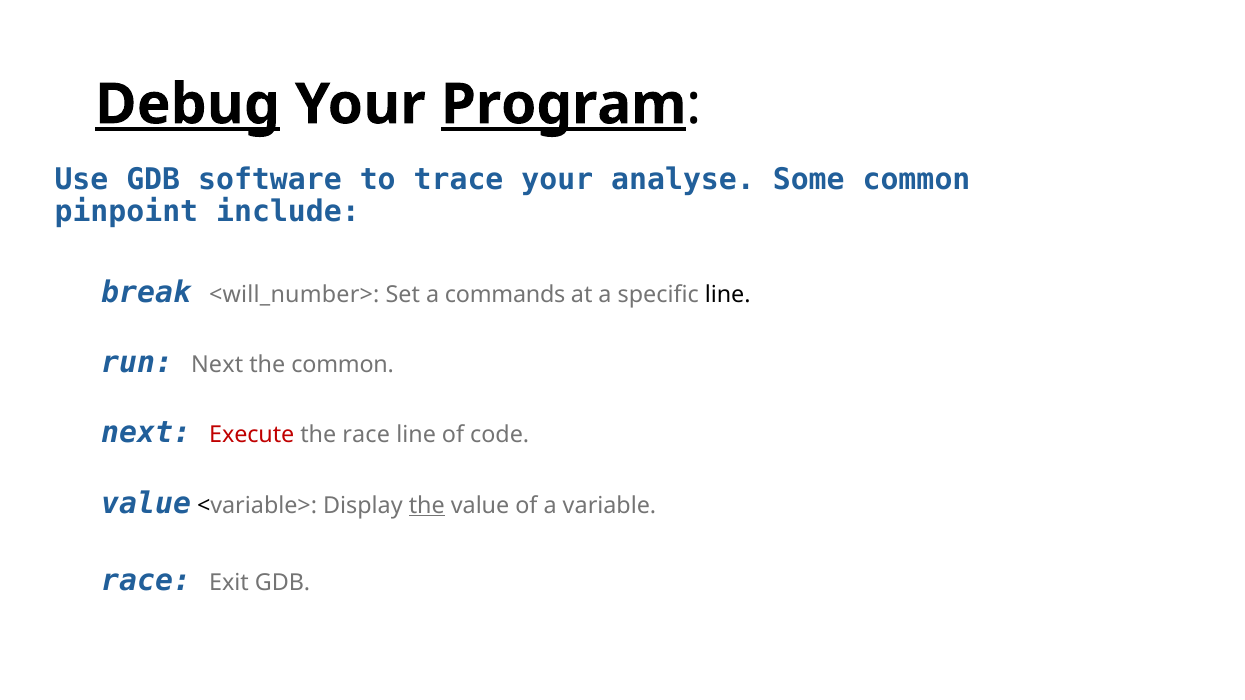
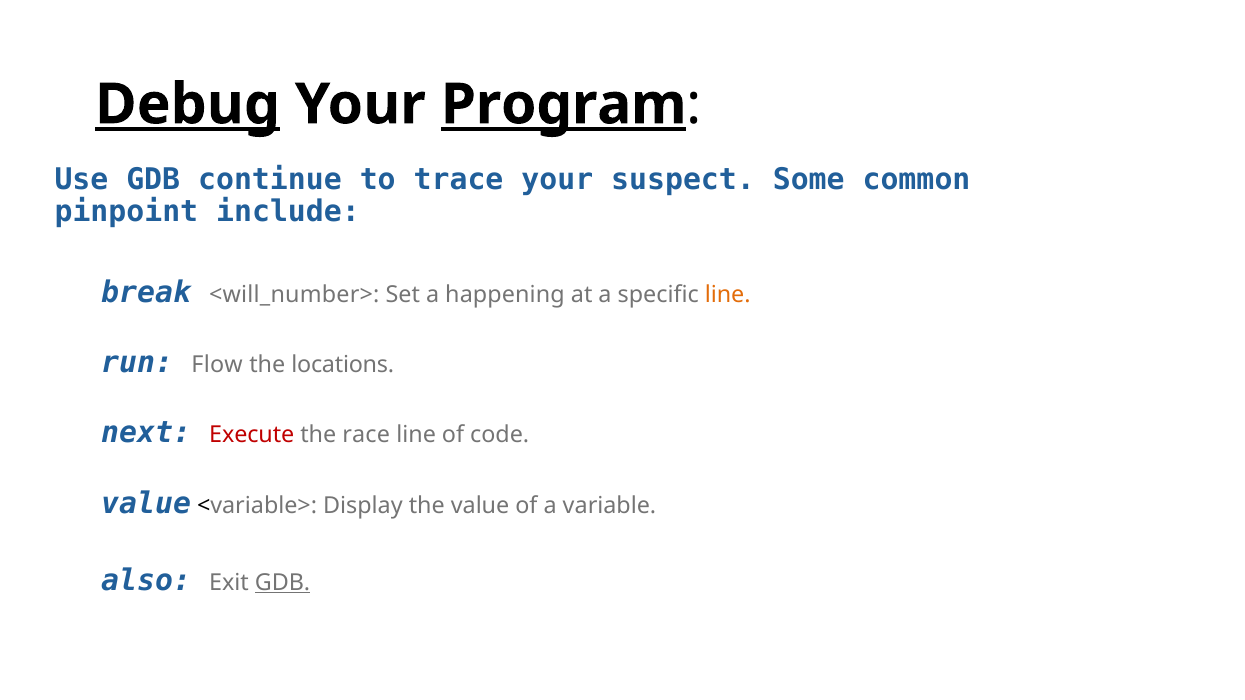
software: software -> continue (270, 179)
analyse: analyse -> suspect (683, 179)
commands: commands -> happening (505, 295)
line colour: black -> orange (728, 295)
run Next: Next -> Flow (217, 365)
the common: common -> locations (343, 365)
the underline: present -> none (427, 506)
race: race -> also (146, 581)
GDB underline: none -> present (283, 583)
